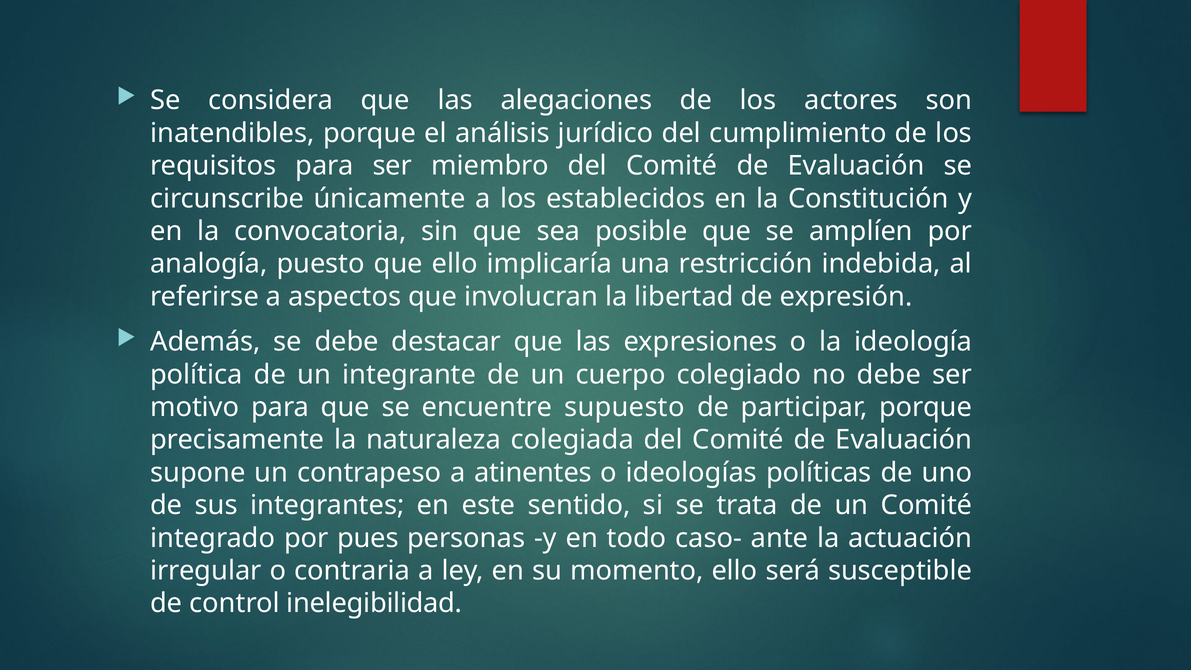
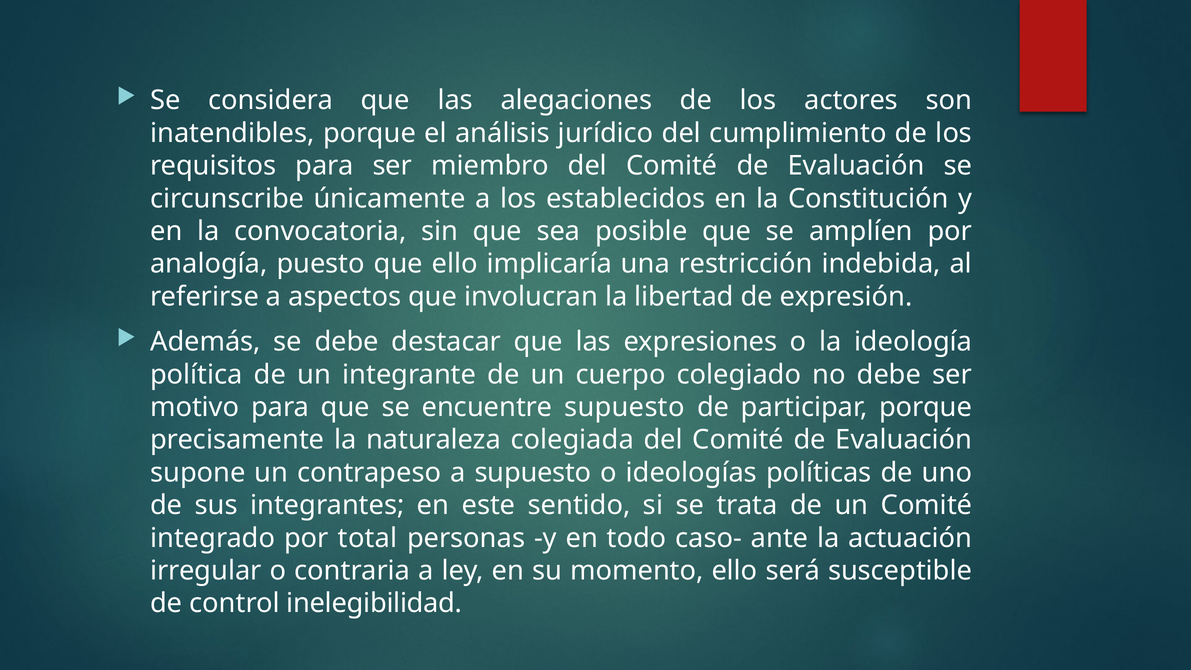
a atinentes: atinentes -> supuesto (533, 473)
pues: pues -> total (368, 538)
